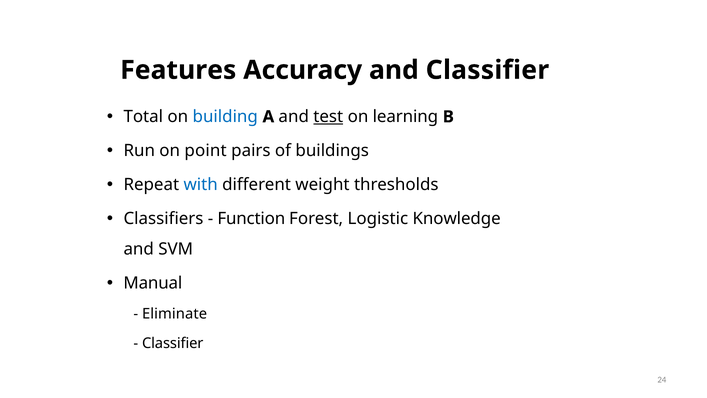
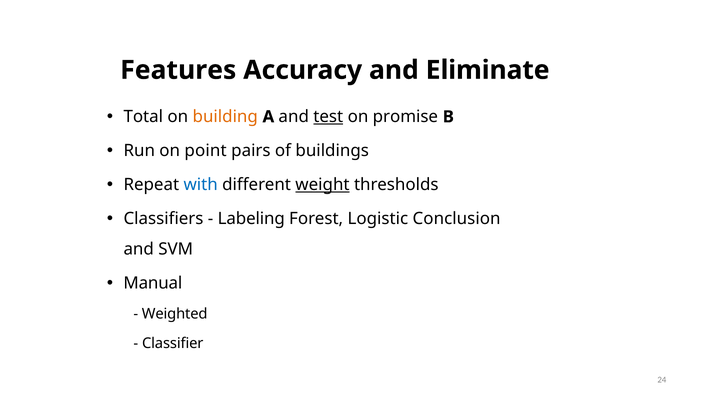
and Classifier: Classifier -> Eliminate (488, 70)
building colour: blue -> orange (225, 117)
learning: learning -> promise (405, 117)
weight underline: none -> present (322, 185)
Function: Function -> Labeling (251, 219)
Knowledge: Knowledge -> Conclusion (457, 219)
Eliminate: Eliminate -> Weighted (175, 314)
